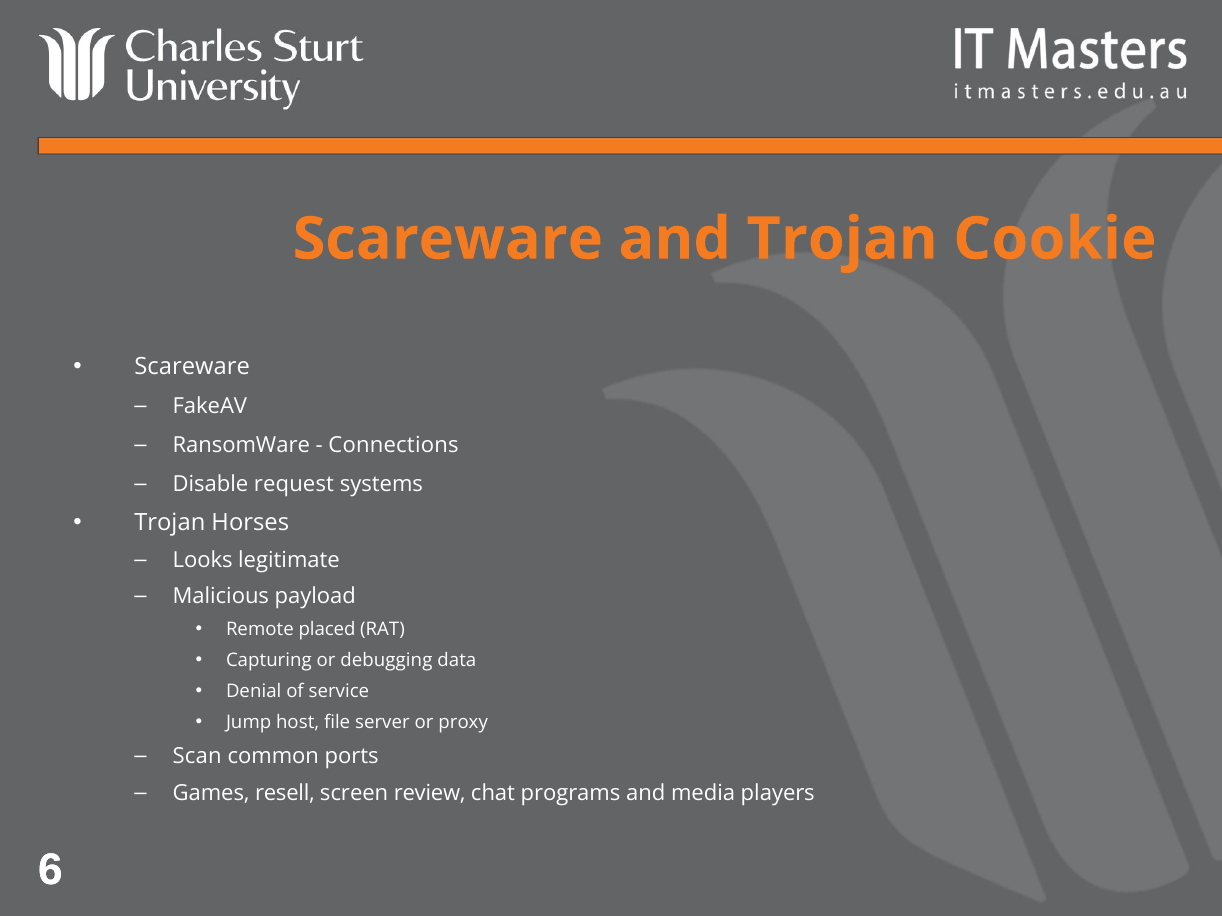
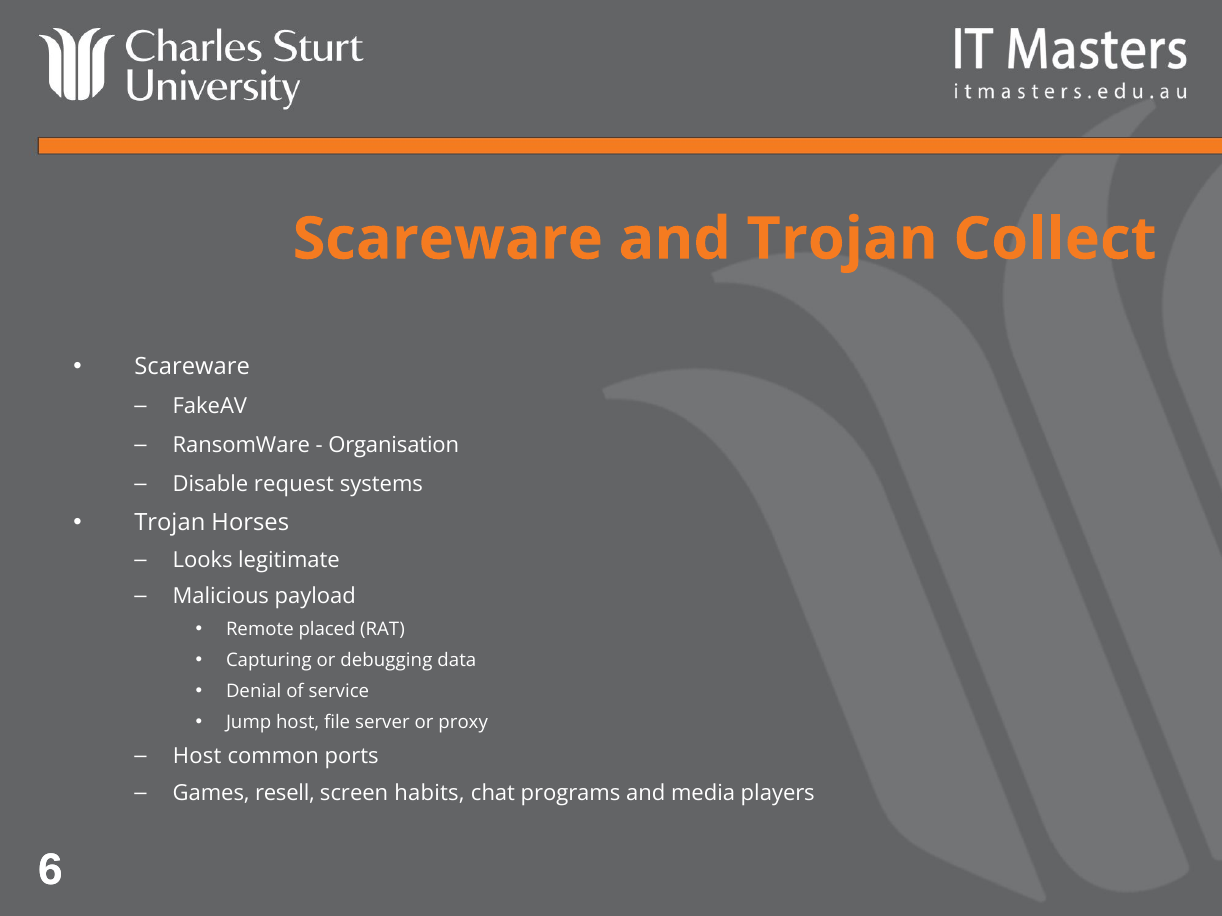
Cookie: Cookie -> Collect (1055, 239)
Connections: Connections -> Organisation (394, 446)
Scan: Scan -> Host (197, 757)
review: review -> habits (429, 794)
